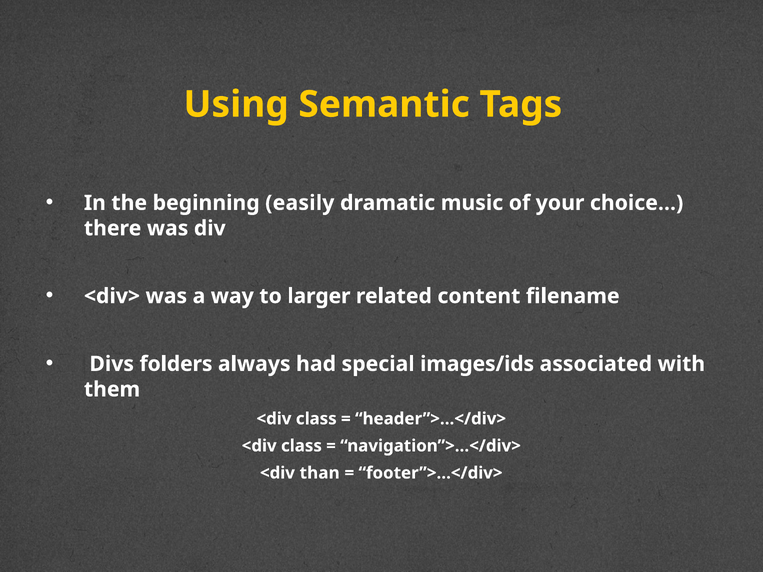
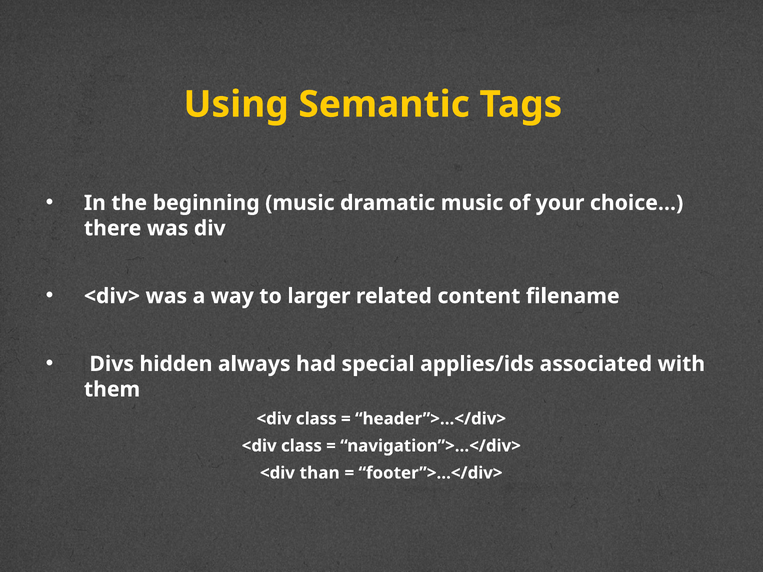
beginning easily: easily -> music (300, 203)
folders: folders -> hidden (176, 364)
images/ids: images/ids -> applies/ids (477, 364)
